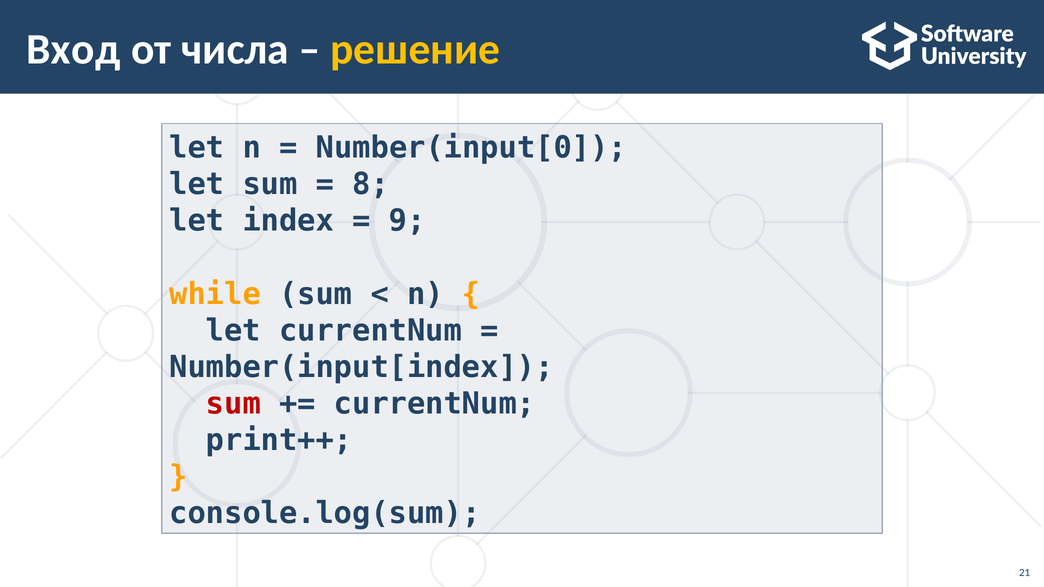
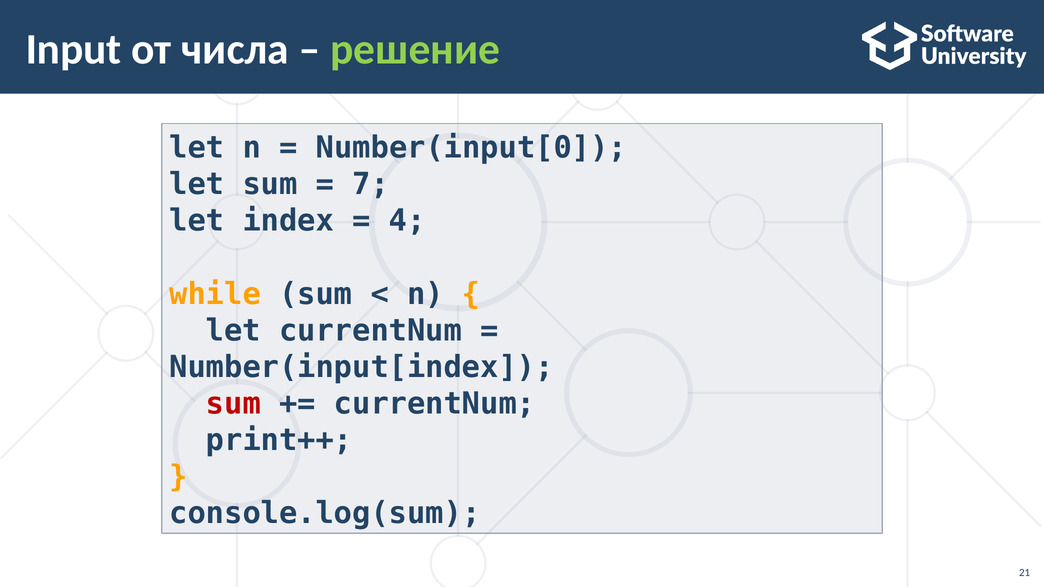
Вход: Вход -> Input (73, 49)
решение colour: yellow -> light green (415, 49)
8: 8 -> 7 (371, 184)
9: 9 -> 4 (407, 221)
